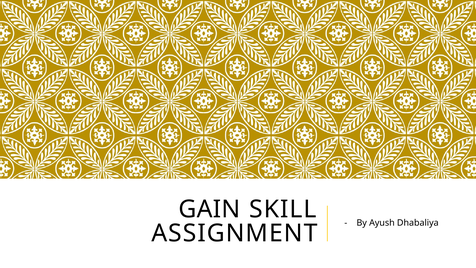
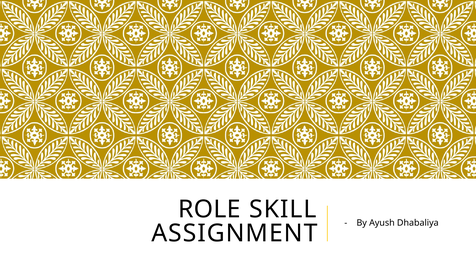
GAIN: GAIN -> ROLE (209, 209)
